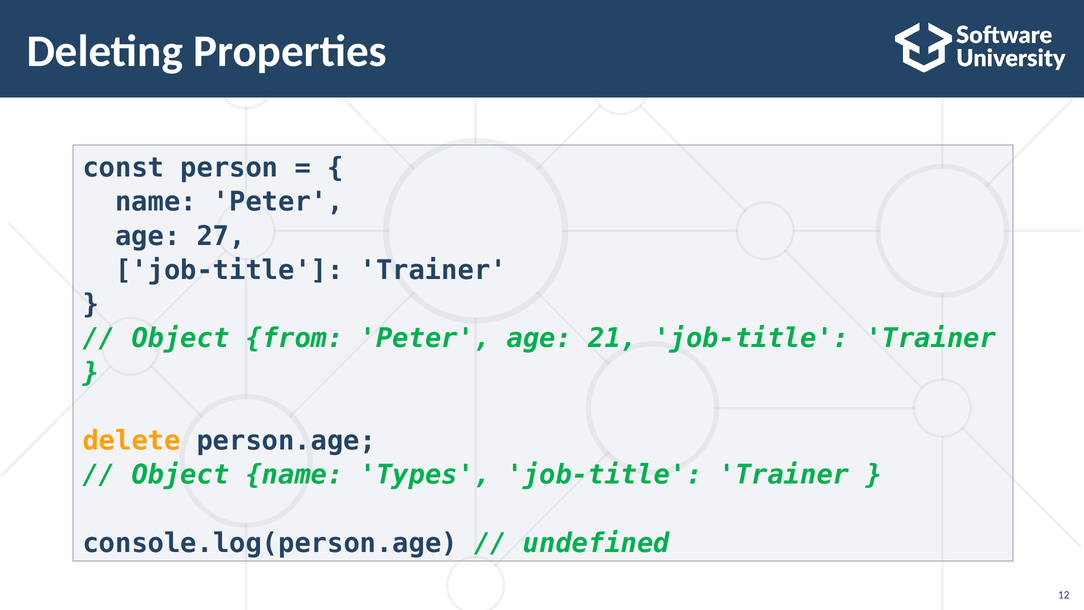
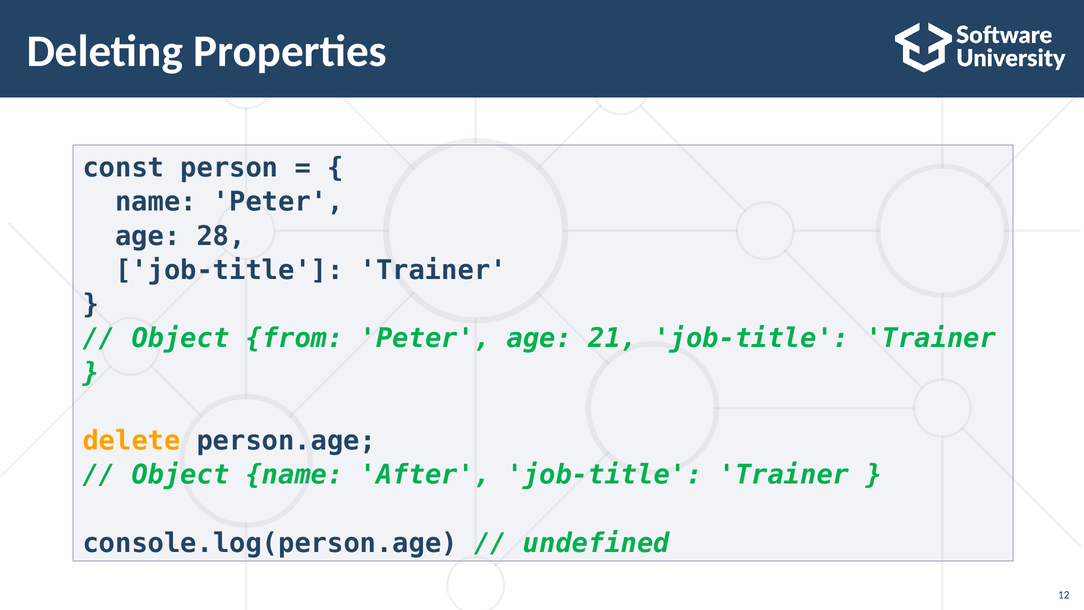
27: 27 -> 28 (221, 236)
Types: Types -> After (425, 475)
